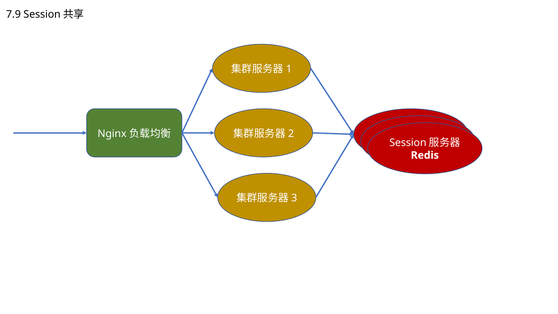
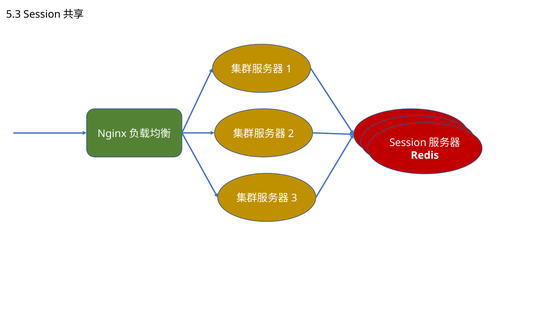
7.9: 7.9 -> 5.3 (13, 15)
